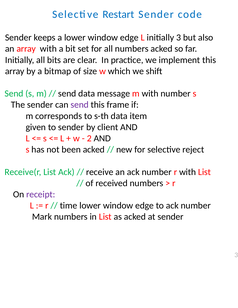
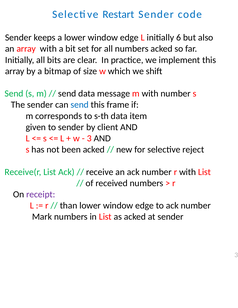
initially 3: 3 -> 6 (179, 38)
send colour: purple -> blue (80, 105)
2: 2 -> 3 (89, 138)
time: time -> than (69, 206)
